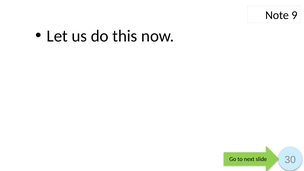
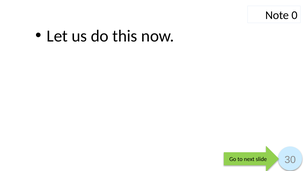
9: 9 -> 0 (294, 15)
